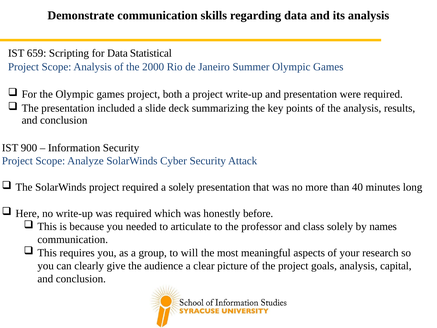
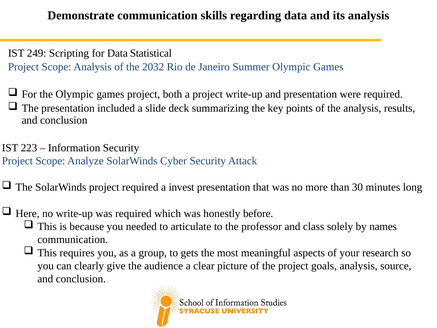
659: 659 -> 249 (37, 53)
2000: 2000 -> 2032 (153, 67)
900: 900 -> 223 (29, 148)
a solely: solely -> invest (181, 187)
40: 40 -> 30 (357, 187)
will: will -> gets (190, 253)
capital: capital -> source (396, 266)
